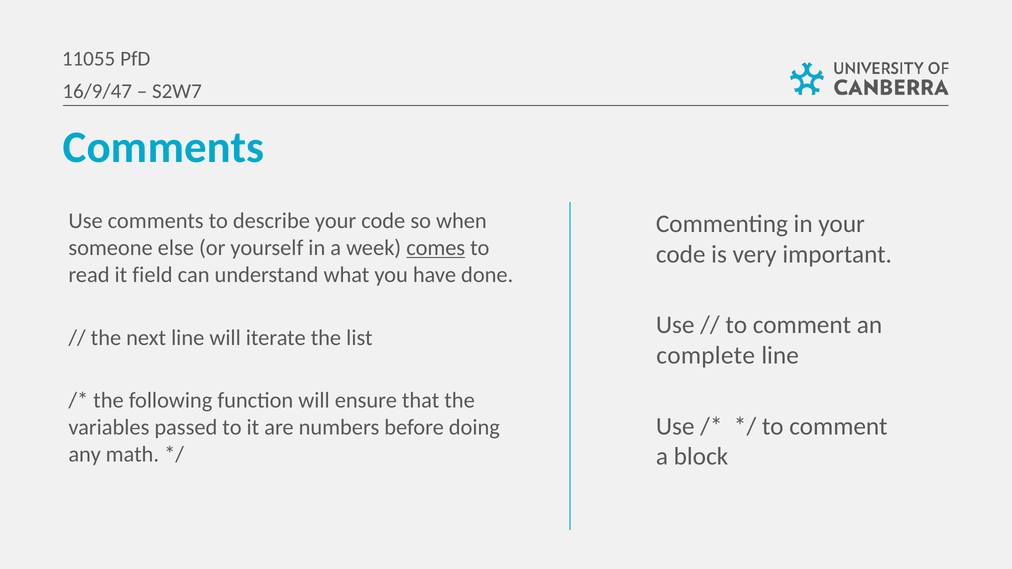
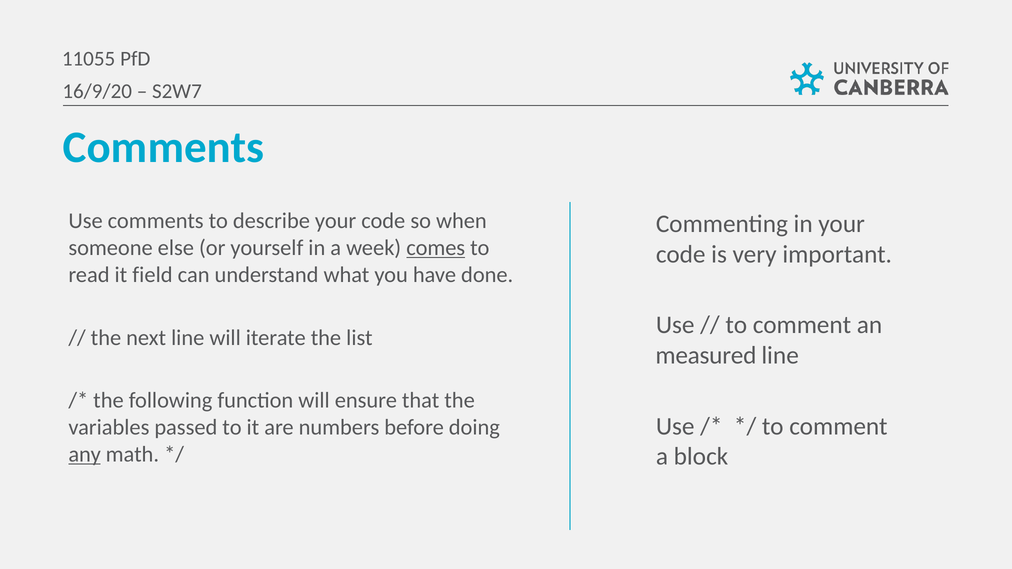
16/9/47: 16/9/47 -> 16/9/20 (97, 91)
complete: complete -> measured (706, 356)
any underline: none -> present (85, 455)
